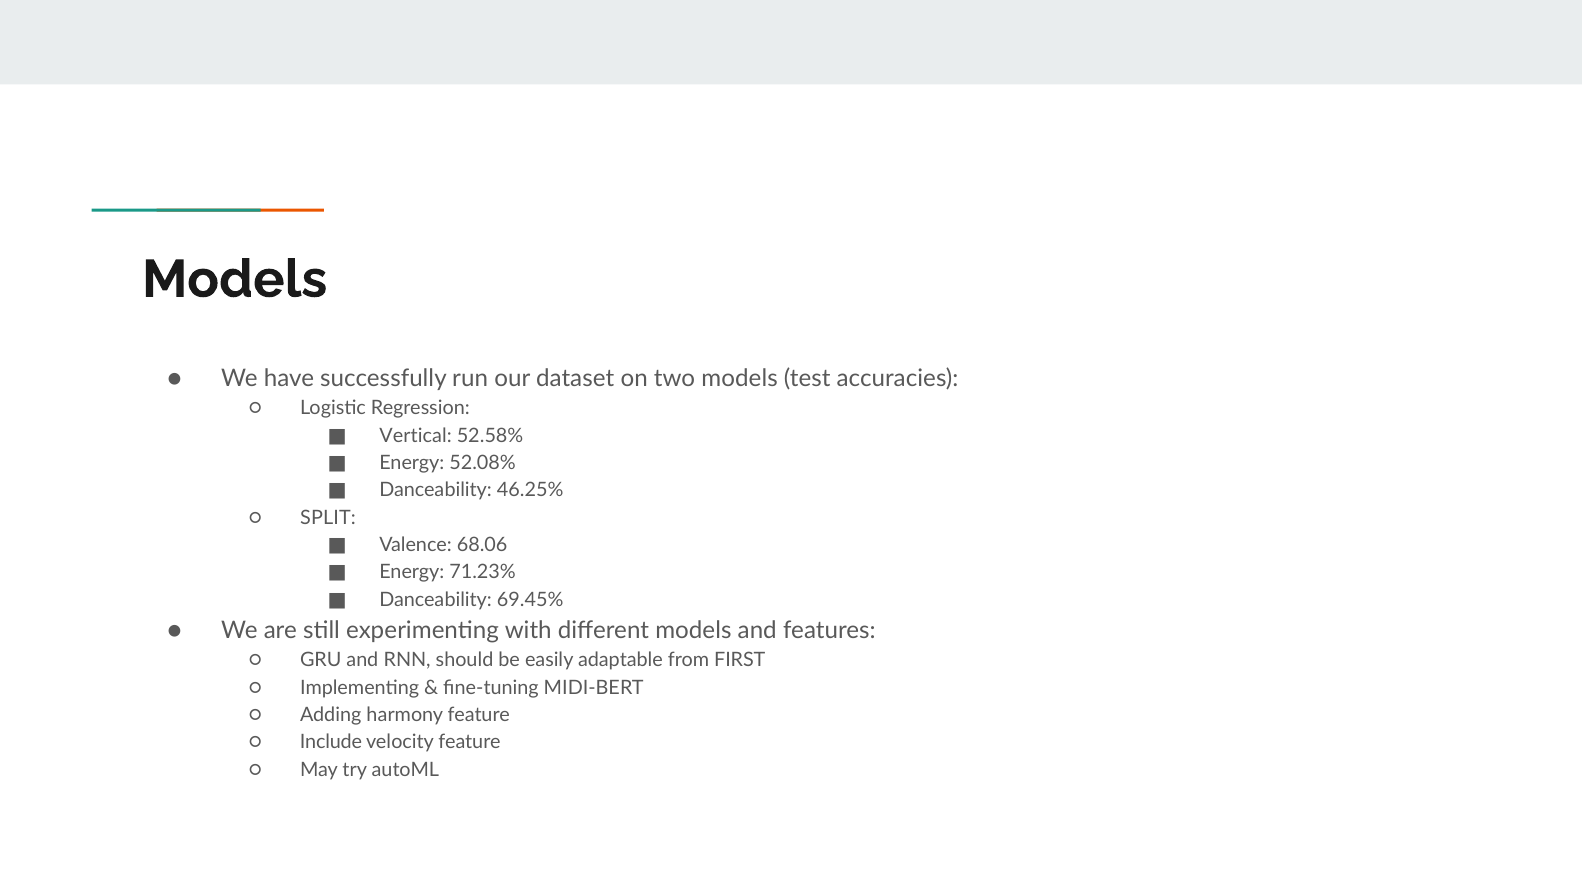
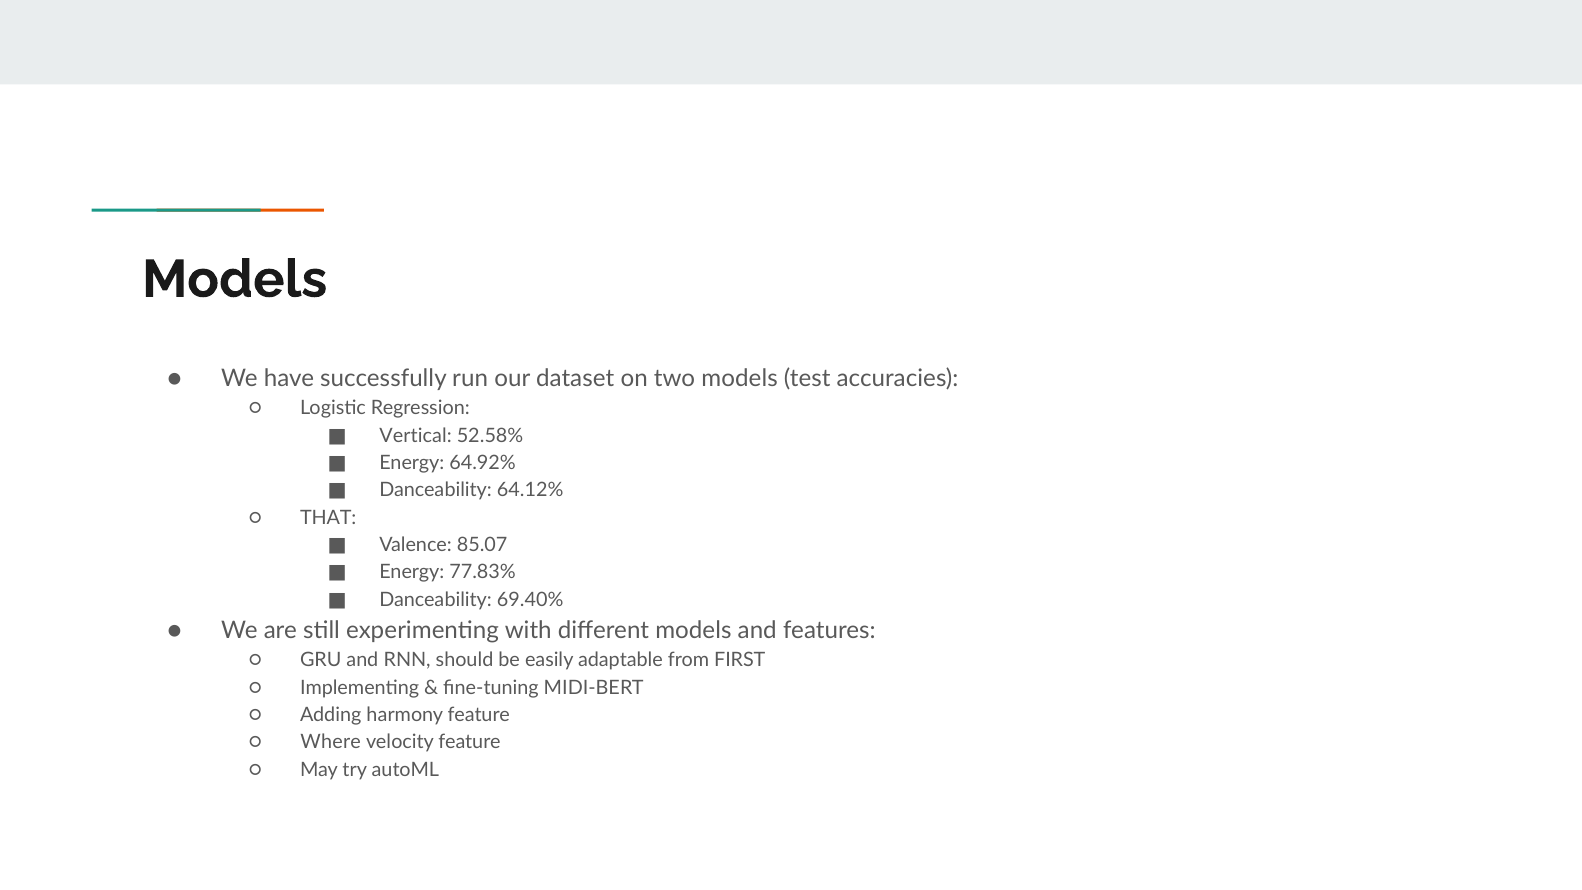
52.08%: 52.08% -> 64.92% (483, 463)
46.25%: 46.25% -> 64.12% (530, 490)
SPLIT: SPLIT -> THAT (328, 518)
68.06: 68.06 -> 85.07 (482, 545)
71.23%: 71.23% -> 77.83% (483, 572)
69.45%: 69.45% -> 69.40% (530, 600)
Include: Include -> Where (331, 742)
